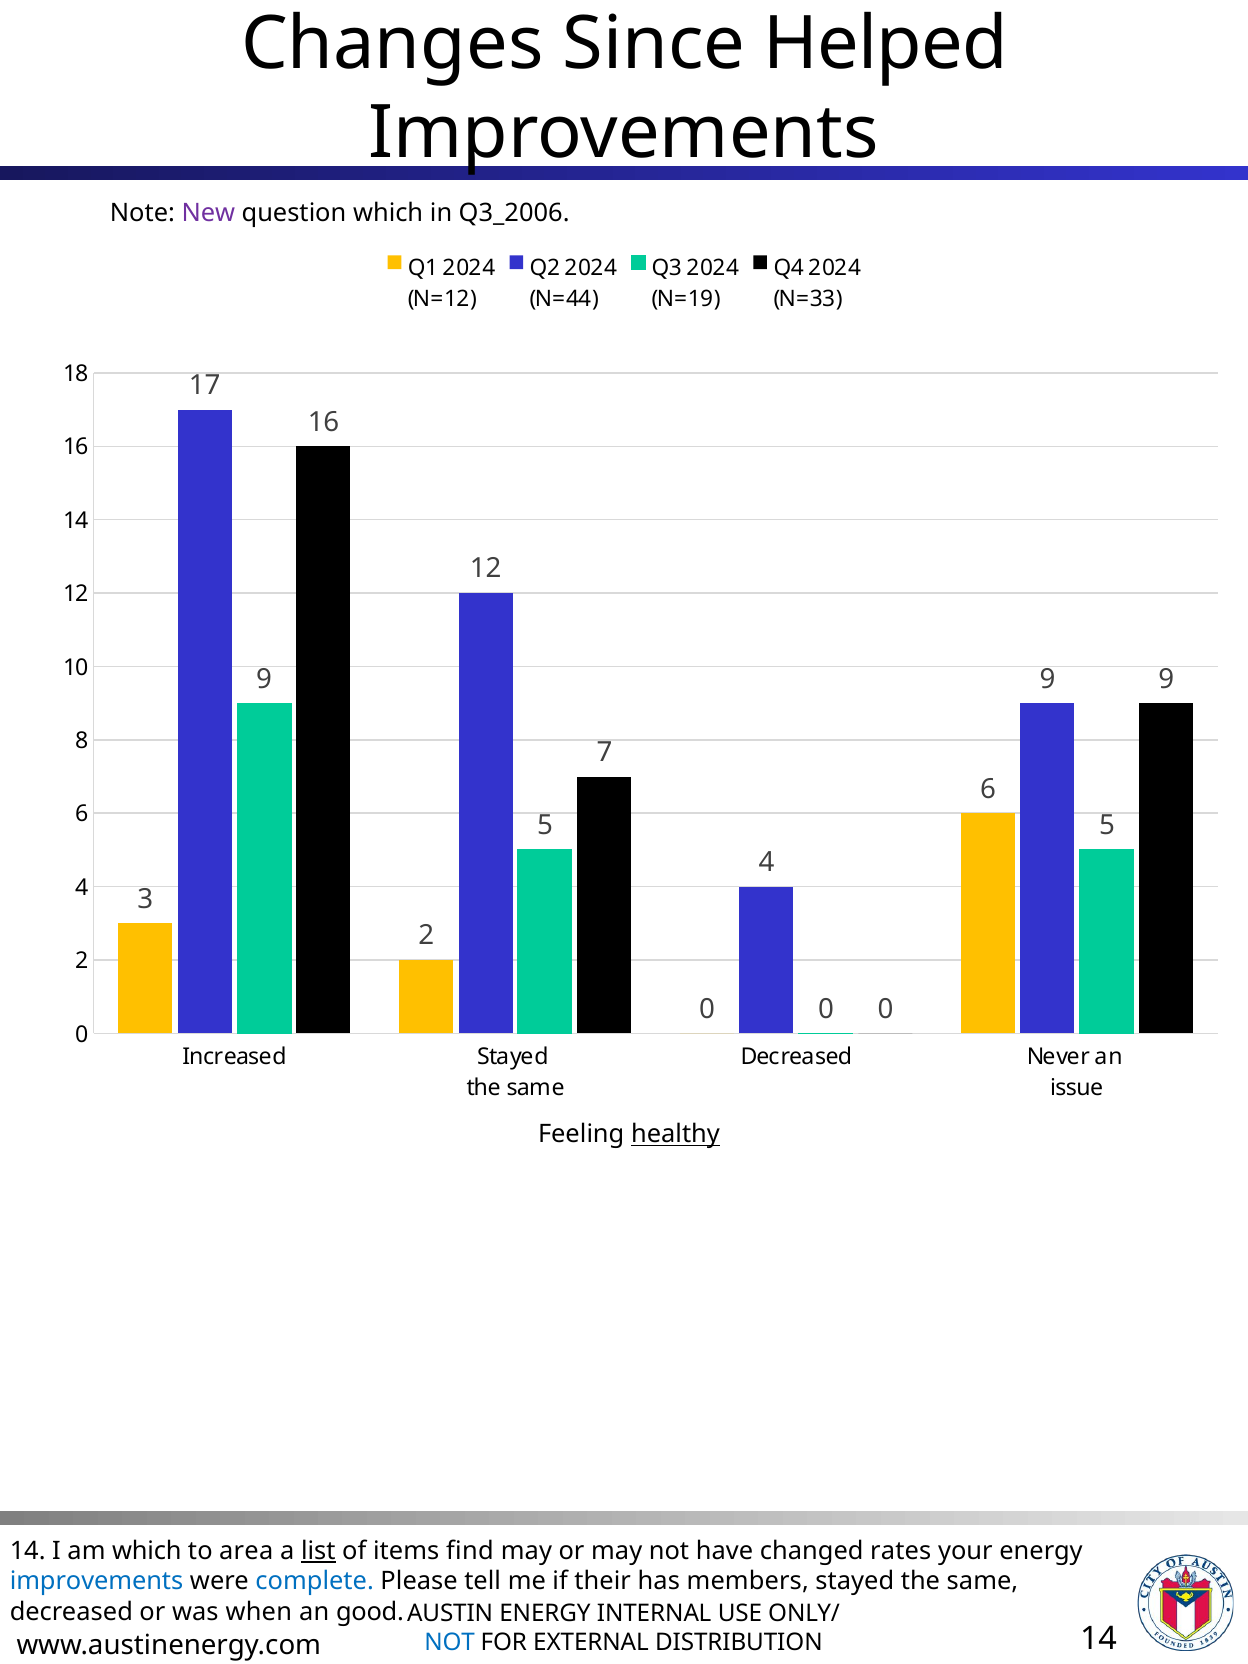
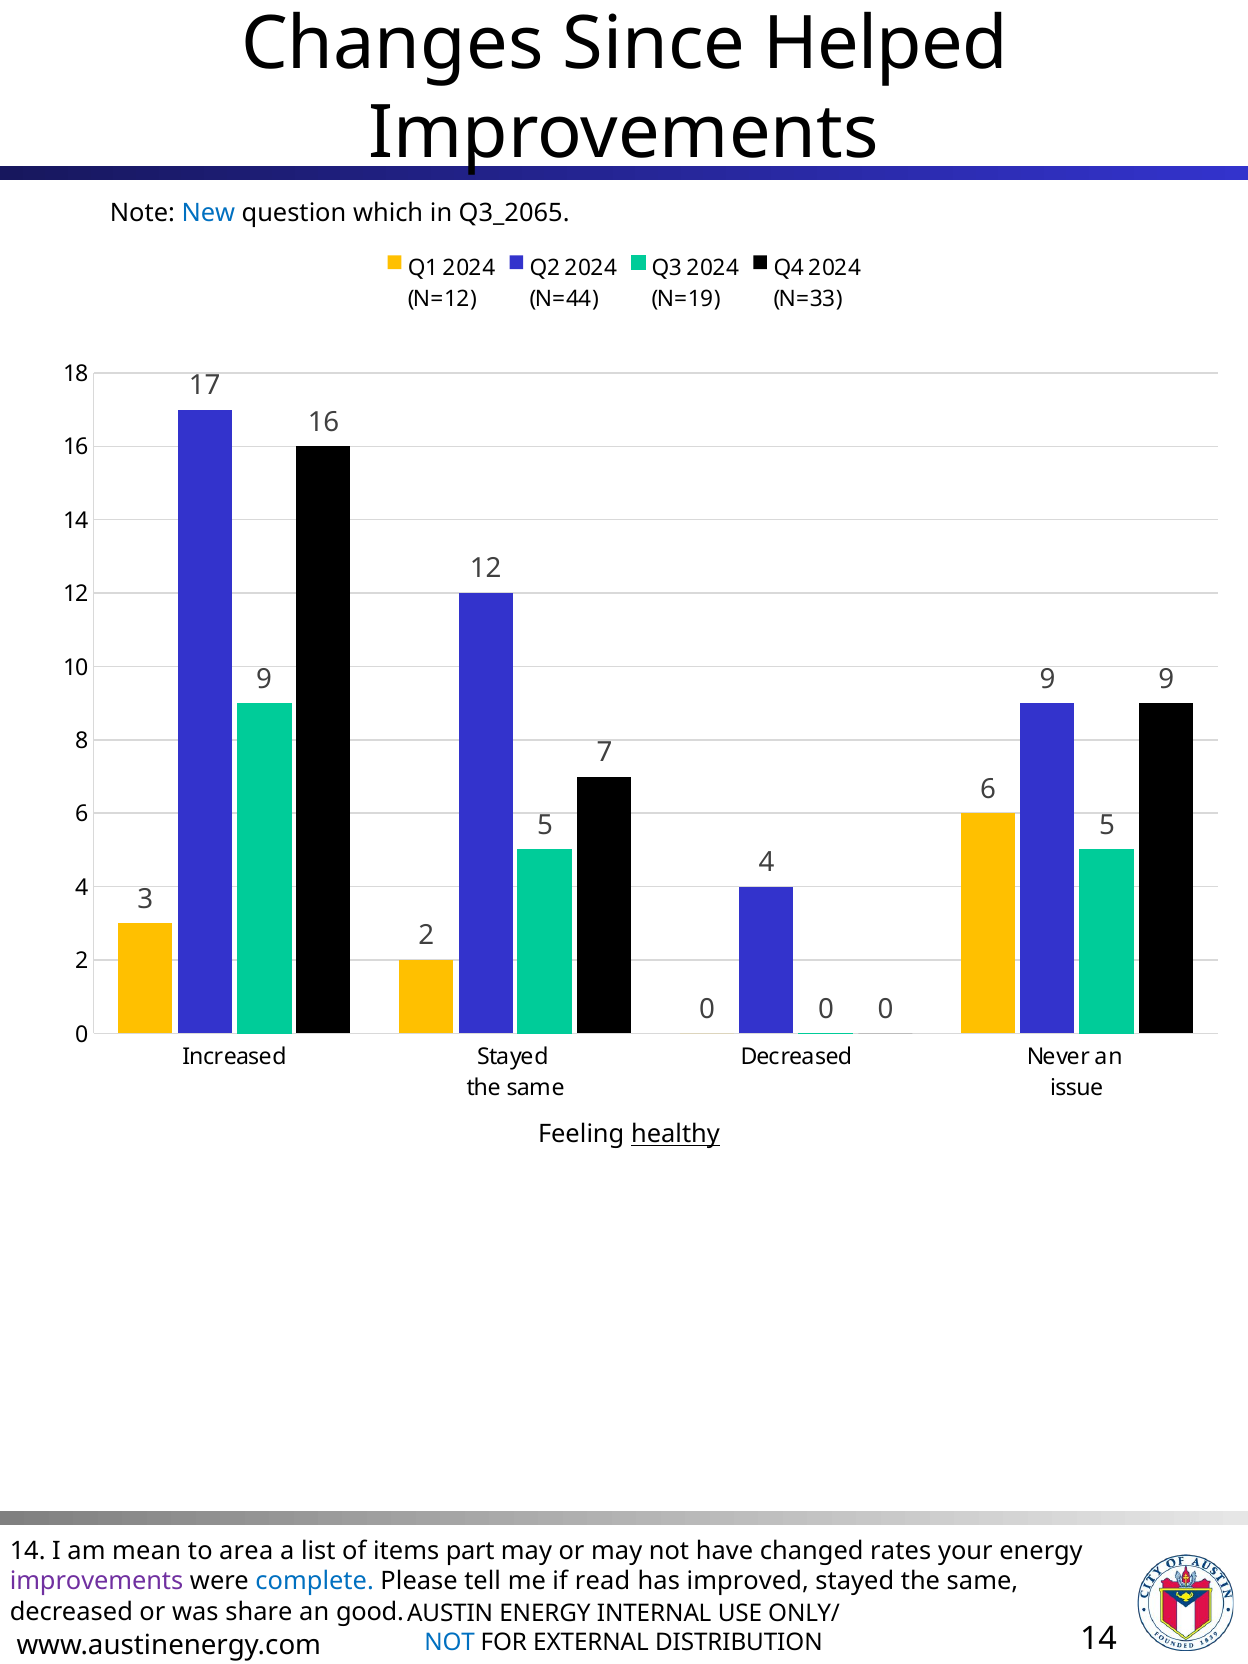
New colour: purple -> blue (208, 213)
Q3_2006: Q3_2006 -> Q3_2065 (514, 213)
am which: which -> mean (147, 1551)
list underline: present -> none (318, 1551)
find: find -> part (470, 1551)
improvements colour: blue -> purple (97, 1581)
their: their -> read (603, 1581)
members: members -> improved (748, 1581)
when: when -> share (259, 1612)
